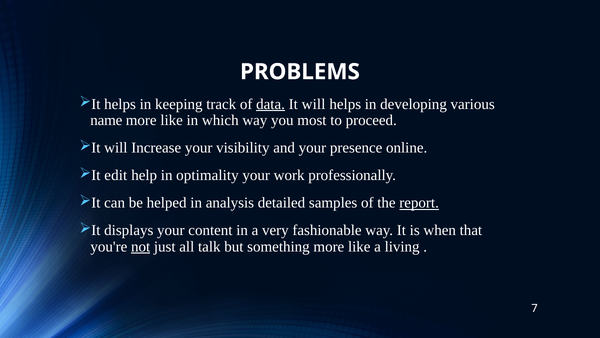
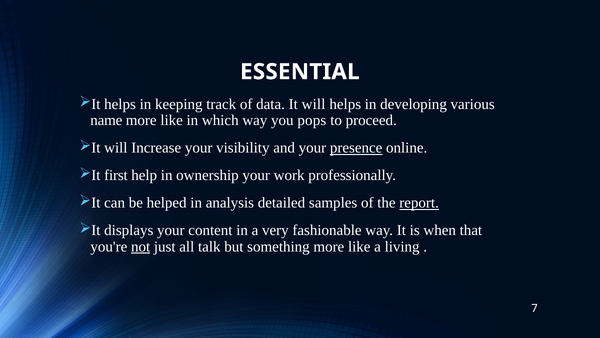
PROBLEMS: PROBLEMS -> ESSENTIAL (300, 72)
data underline: present -> none (271, 104)
most: most -> pops (312, 120)
presence underline: none -> present (356, 148)
edit: edit -> first (116, 175)
optimality: optimality -> ownership (207, 175)
